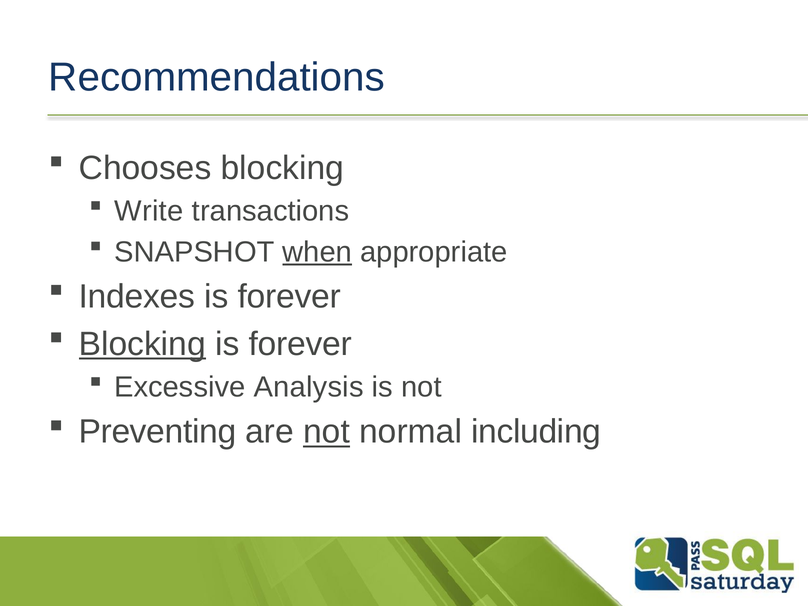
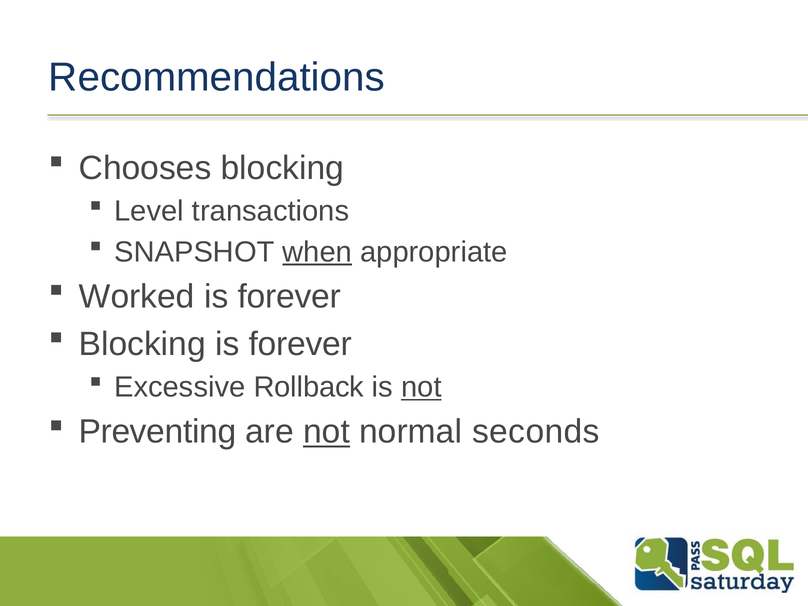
Write: Write -> Level (149, 211)
Indexes: Indexes -> Worked (137, 297)
Blocking underline: present -> none (142, 344)
Analysis: Analysis -> Rollback (309, 387)
not underline: none -> present (421, 387)
including: including -> seconds (536, 432)
